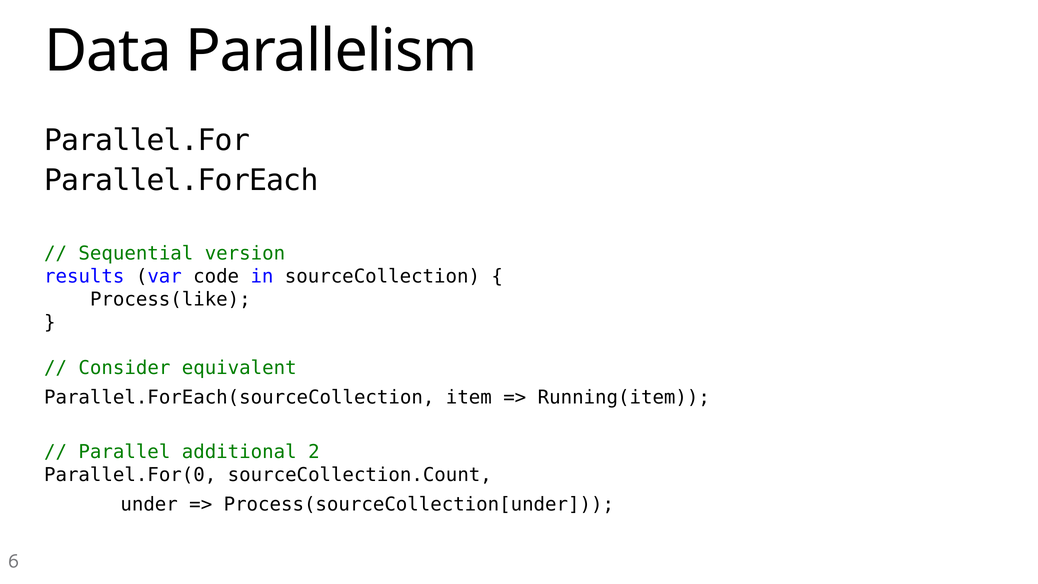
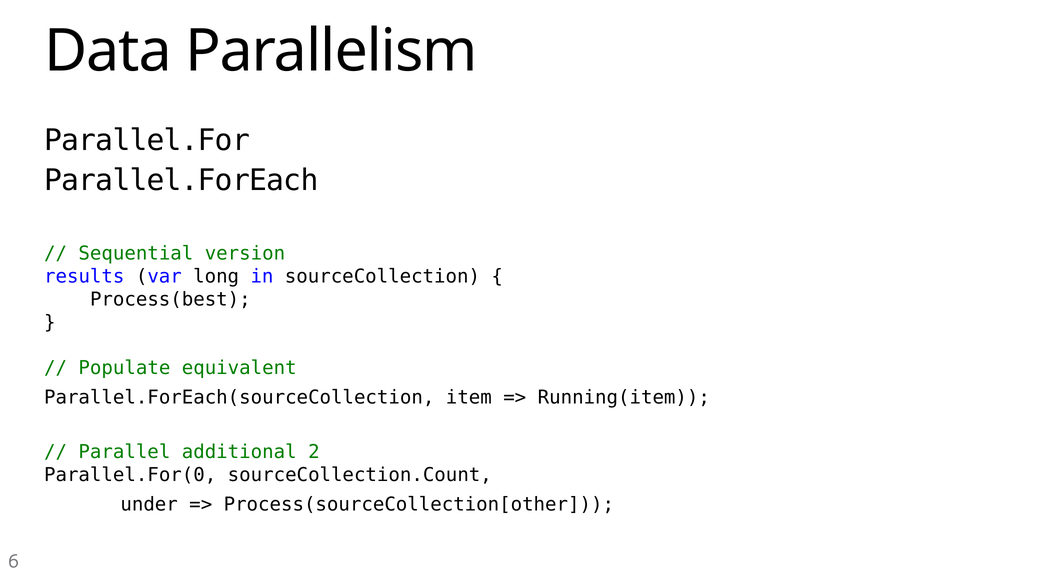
code: code -> long (216, 276)
Process(like: Process(like -> Process(best (170, 299)
Consider: Consider -> Populate (124, 368)
Process(sourceCollection[under: Process(sourceCollection[under -> Process(sourceCollection[other (419, 504)
